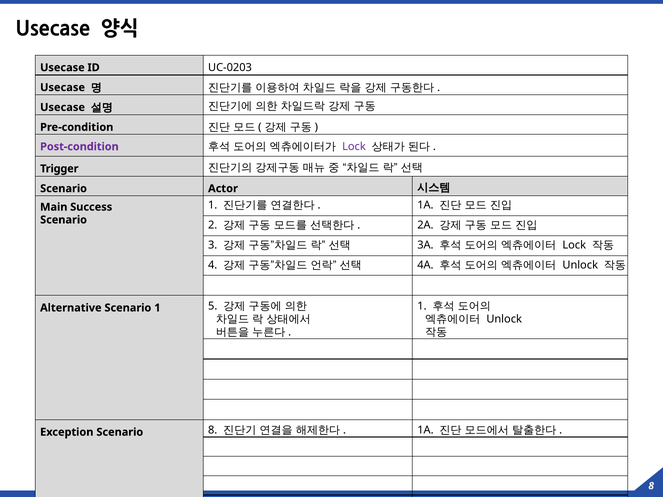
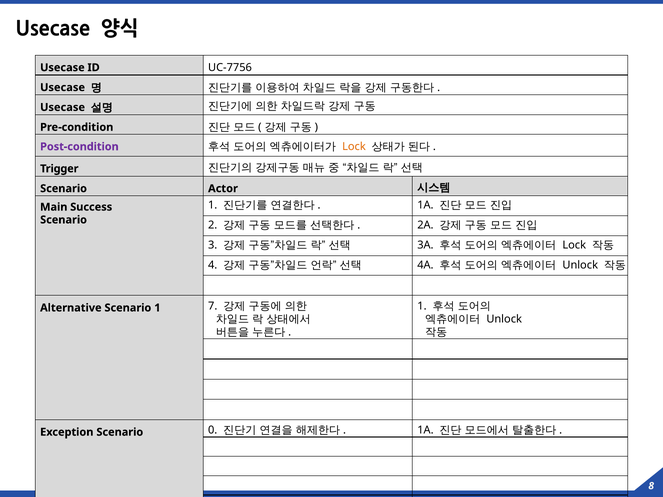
UC-0203: UC-0203 -> UC-7756 (230, 68)
Lock colour: purple -> orange (354, 147)
5: 5 -> 7 (213, 306)
Scenario 8: 8 -> 0 (213, 430)
